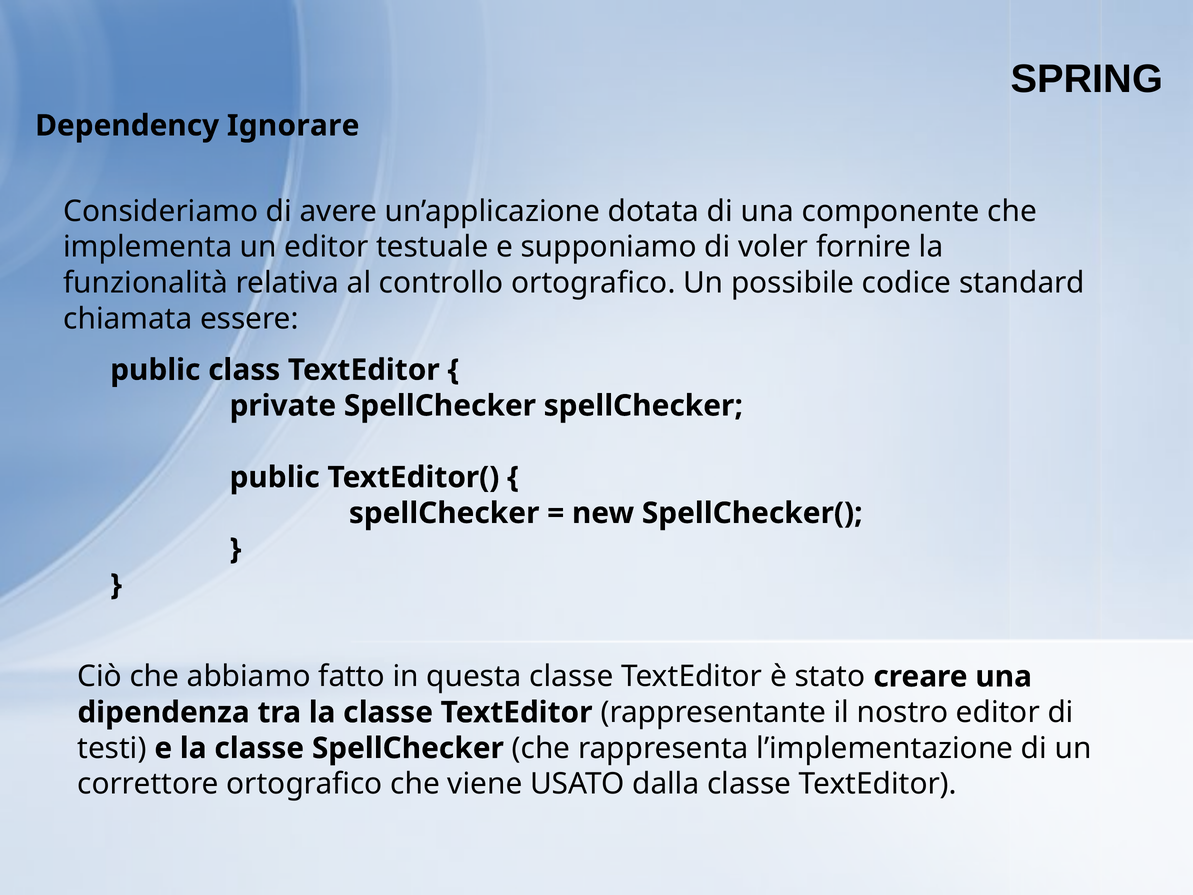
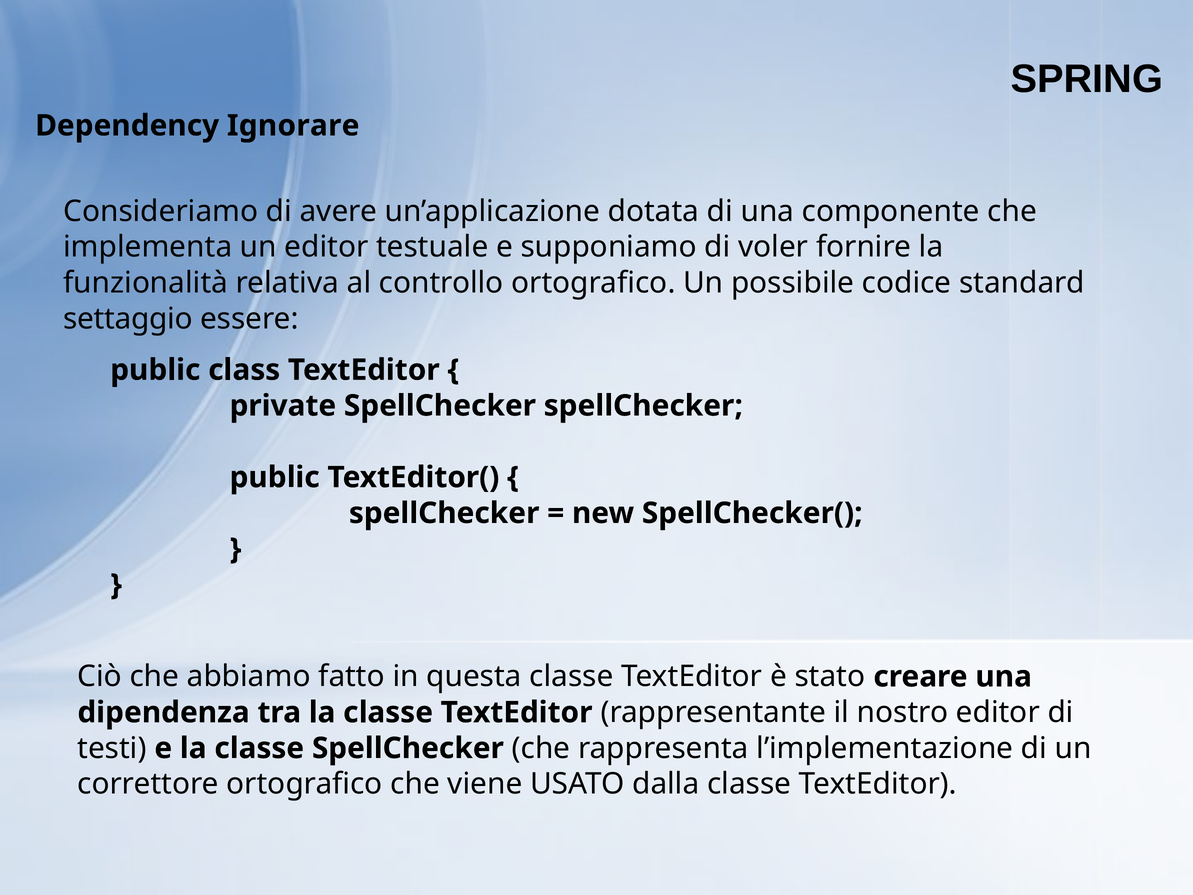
chiamata: chiamata -> settaggio (128, 319)
